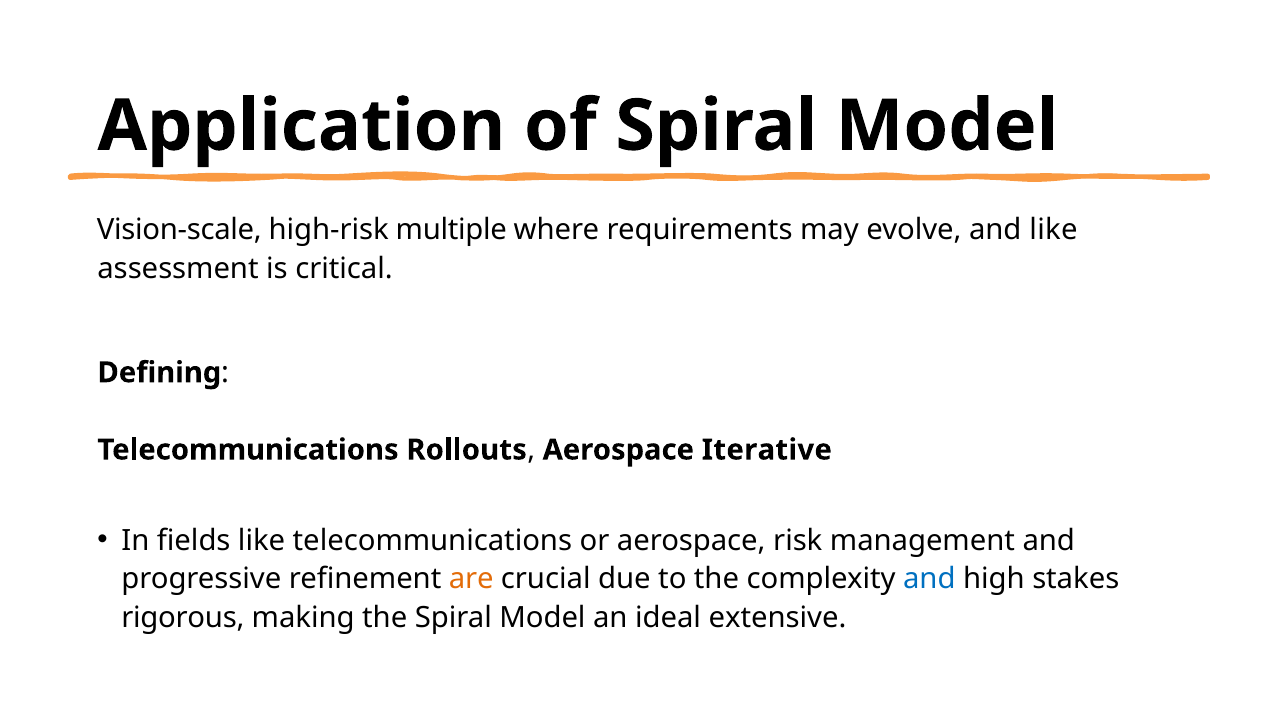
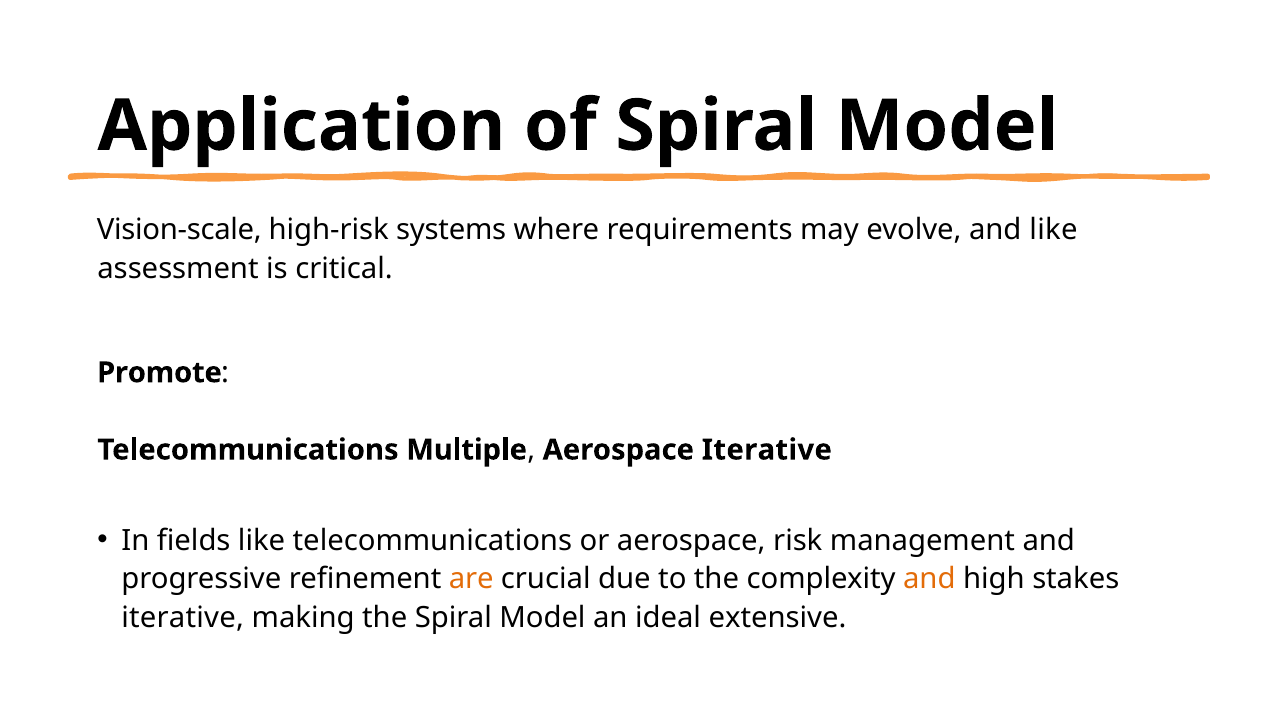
multiple: multiple -> systems (451, 230)
Defining: Defining -> Promote (159, 373)
Rollouts: Rollouts -> Multiple (467, 450)
and colour: blue -> orange (929, 579)
rigorous: rigorous -> iterative (183, 618)
